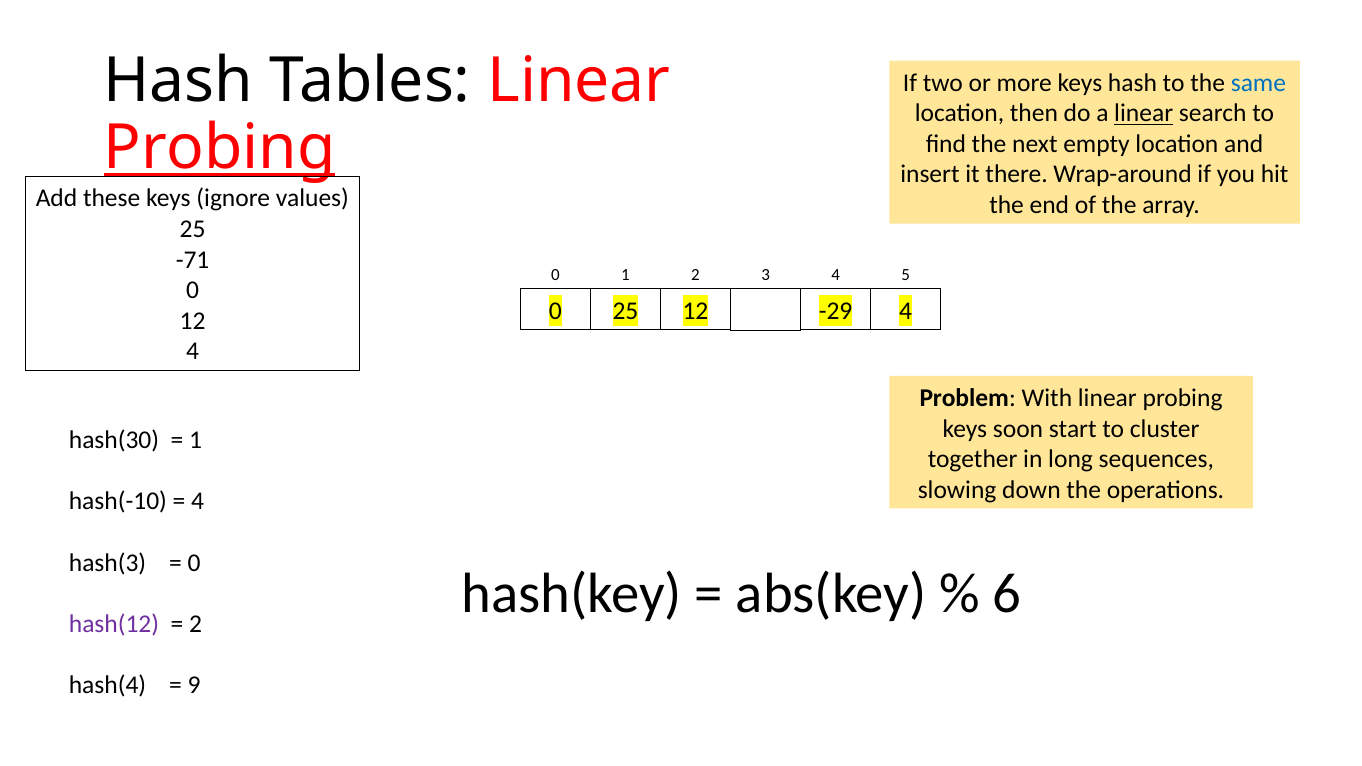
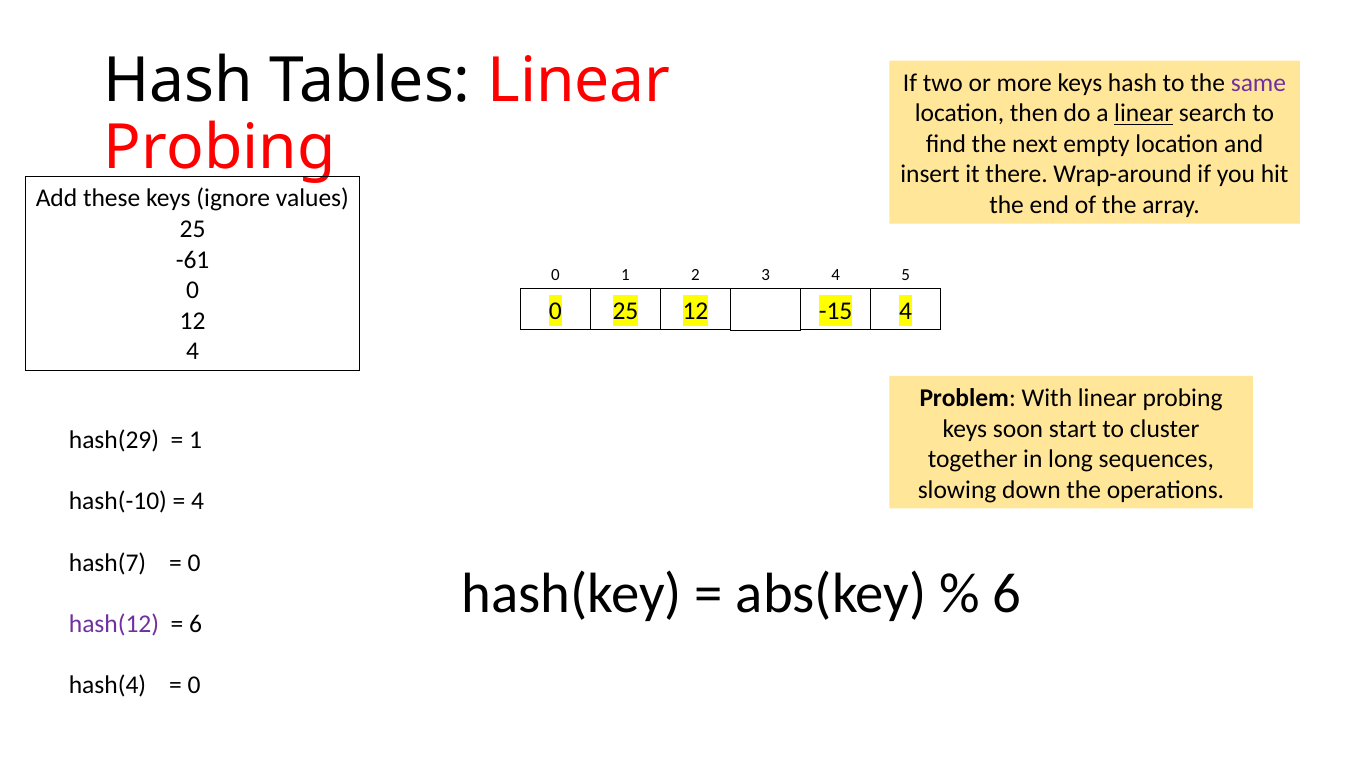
same colour: blue -> purple (1258, 83)
Probing underline: present -> none (220, 148)
-71: -71 -> -61 (193, 260)
-29: -29 -> -15 (836, 311)
hash(30: hash(30 -> hash(29 (114, 440)
hash(3: hash(3 -> hash(7 (108, 563)
2: 2 -> 6 (196, 624)
9: 9 -> 0 (194, 685)
